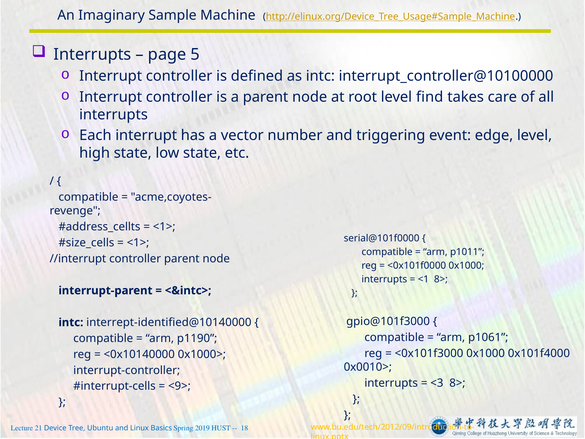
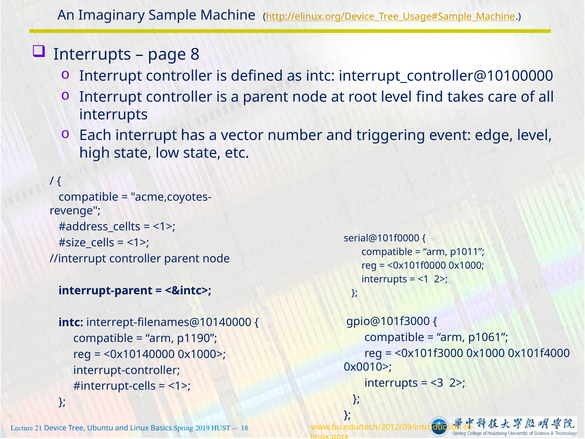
5: 5 -> 8 (195, 54)
<1 8>: 8> -> 2> (441, 279)
interrept-identified@10140000: interrept-identified@10140000 -> interrept-filenames@10140000 (169, 322)
<3 8>: 8> -> 2> (457, 383)
<9>: <9> -> <1> (179, 386)
